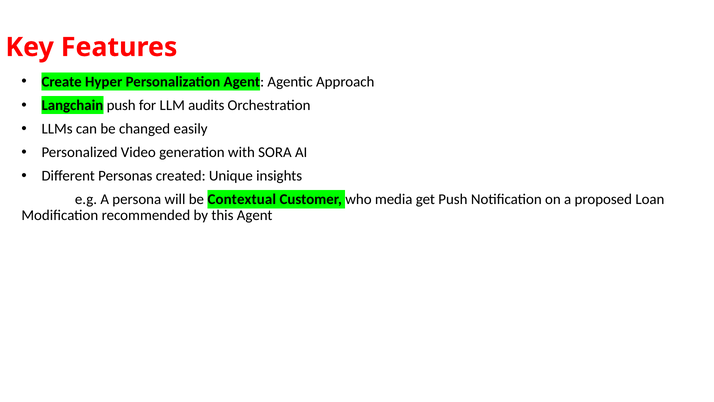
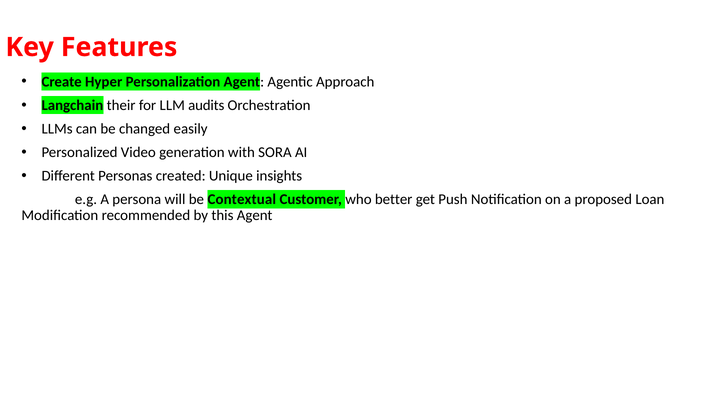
Langchain push: push -> their (121, 105)
media: media -> better (394, 199)
